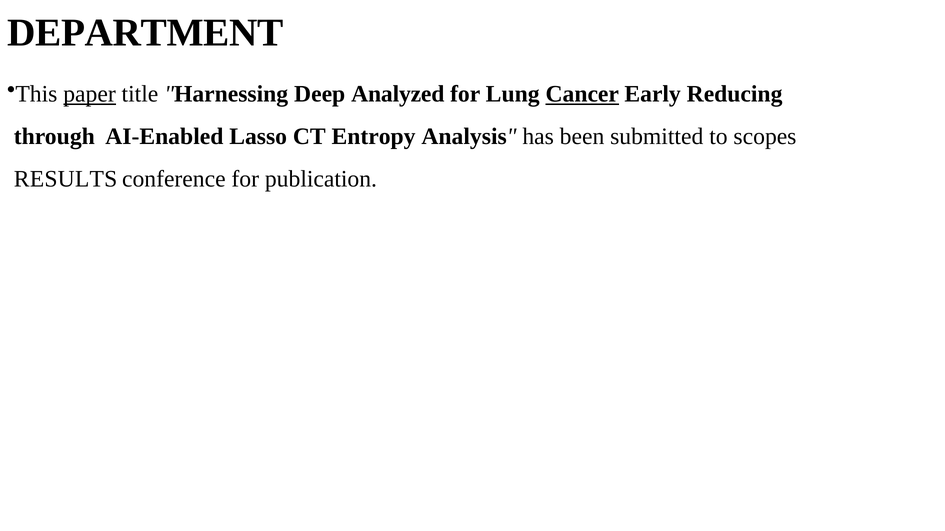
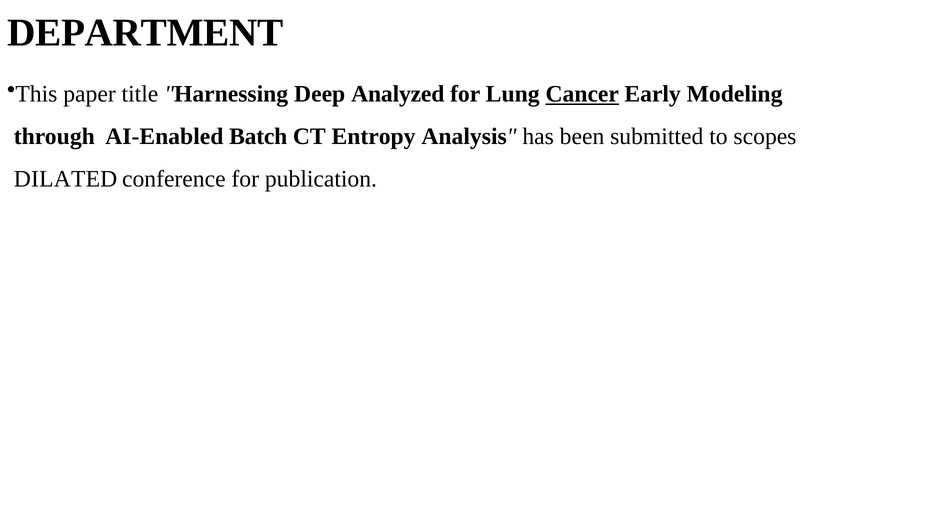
paper underline: present -> none (90, 94)
Reducing: Reducing -> Modeling (735, 94)
Lasso: Lasso -> Batch (258, 137)
RESULTS: RESULTS -> DILATED (66, 179)
